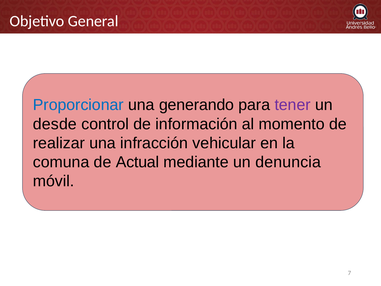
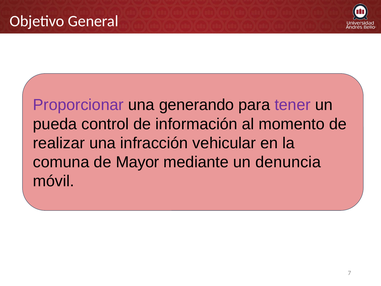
Proporcionar colour: blue -> purple (78, 105)
desde: desde -> pueda (55, 124)
Actual: Actual -> Mayor (138, 162)
